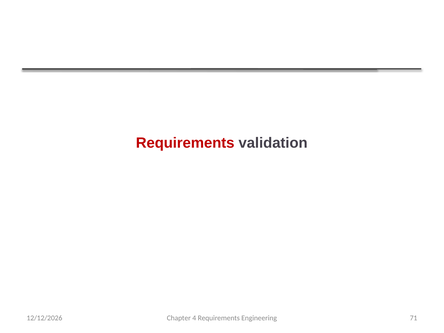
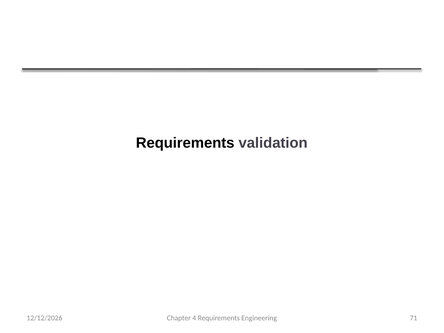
Requirements colour: red -> black (185, 143)
